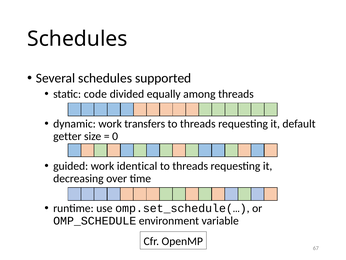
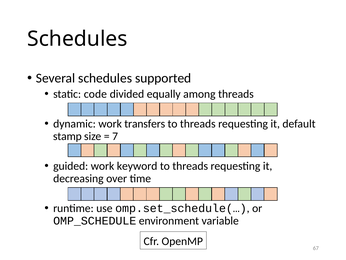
getter: getter -> stamp (67, 136)
0: 0 -> 7 (115, 136)
identical: identical -> keyword (137, 166)
